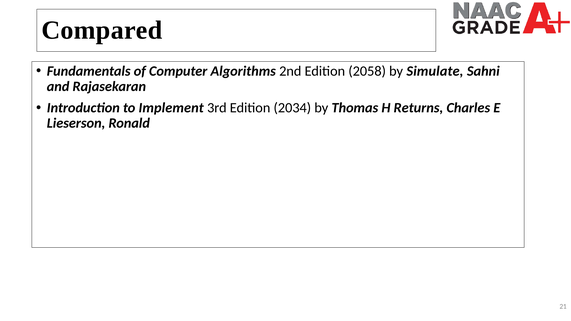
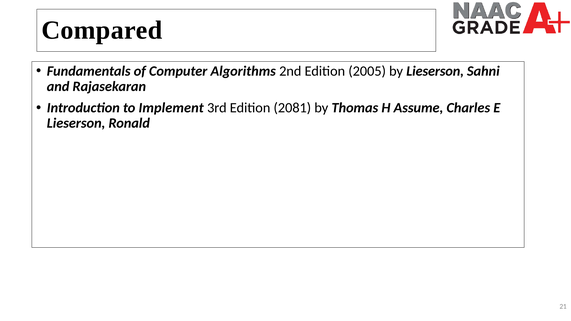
2058: 2058 -> 2005 (367, 71)
by Simulate: Simulate -> Lieserson (435, 71)
2034: 2034 -> 2081 (292, 108)
Returns: Returns -> Assume (418, 108)
